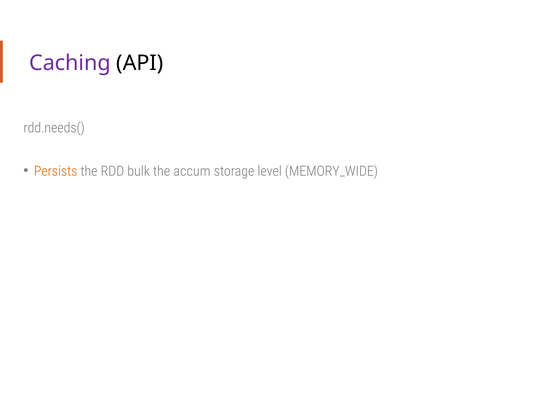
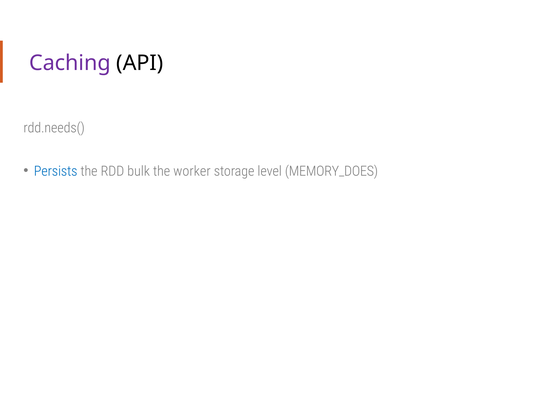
Persists colour: orange -> blue (56, 171)
accum: accum -> worker (192, 171)
MEMORY_WIDE: MEMORY_WIDE -> MEMORY_DOES (331, 171)
